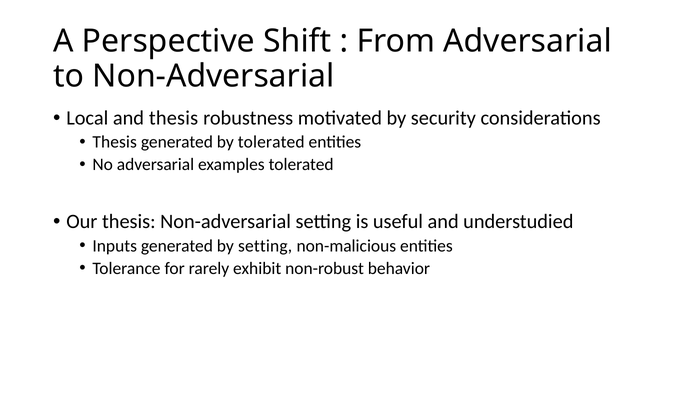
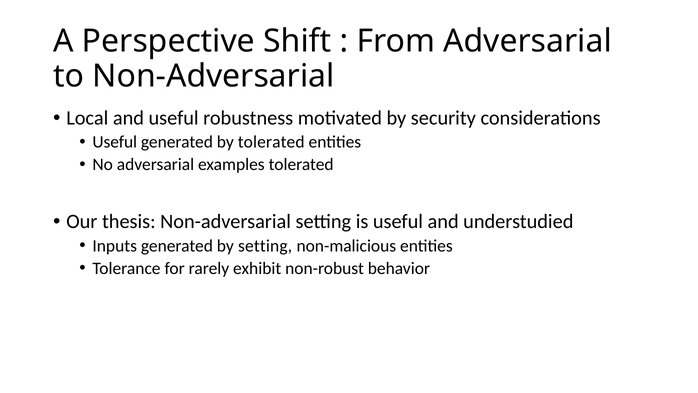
and thesis: thesis -> useful (174, 118)
Thesis: Thesis -> Useful (115, 142)
